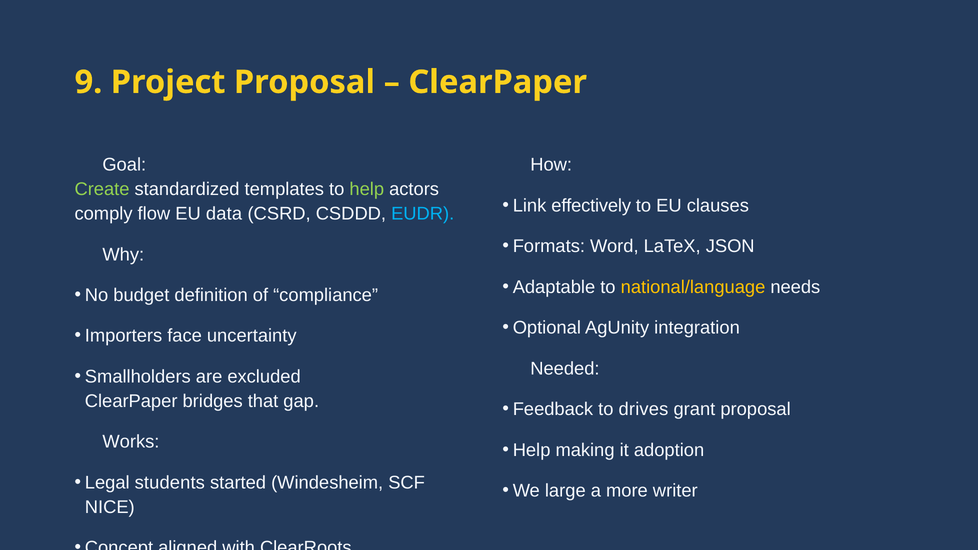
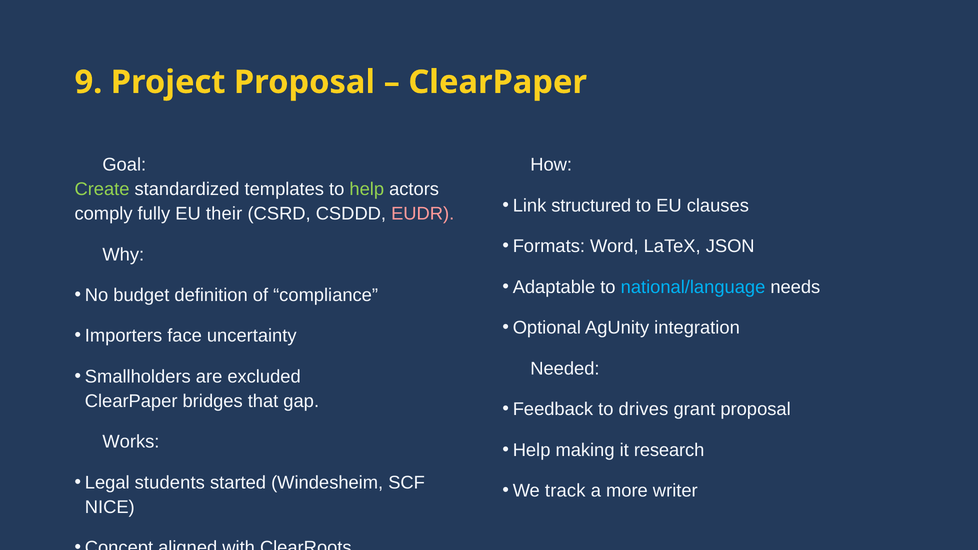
effectively: effectively -> structured (591, 206)
flow: flow -> fully (154, 214)
data: data -> their (224, 214)
EUDR colour: light blue -> pink (423, 214)
national/language colour: yellow -> light blue (693, 287)
adoption: adoption -> research (669, 450)
large: large -> track (565, 491)
